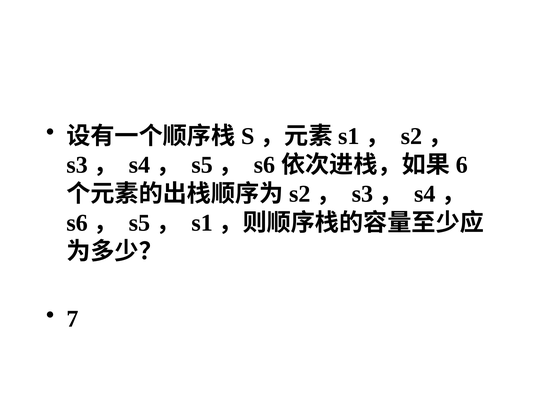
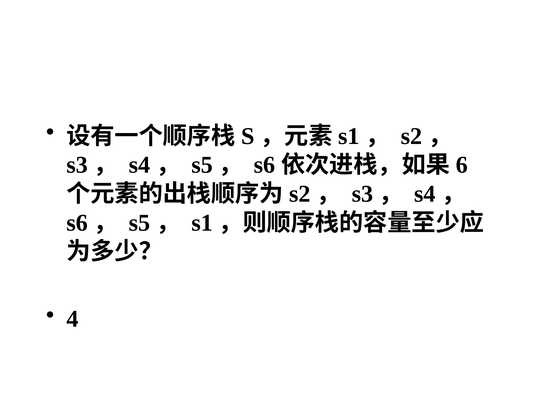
7: 7 -> 4 (72, 319)
